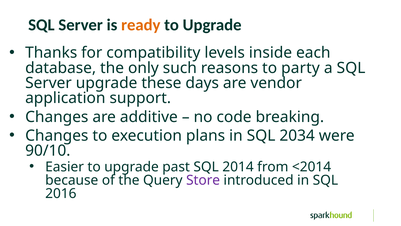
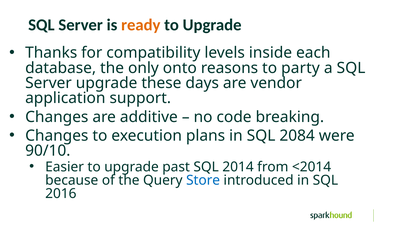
such: such -> onto (180, 68)
2034: 2034 -> 2084 (297, 135)
Store colour: purple -> blue (203, 180)
